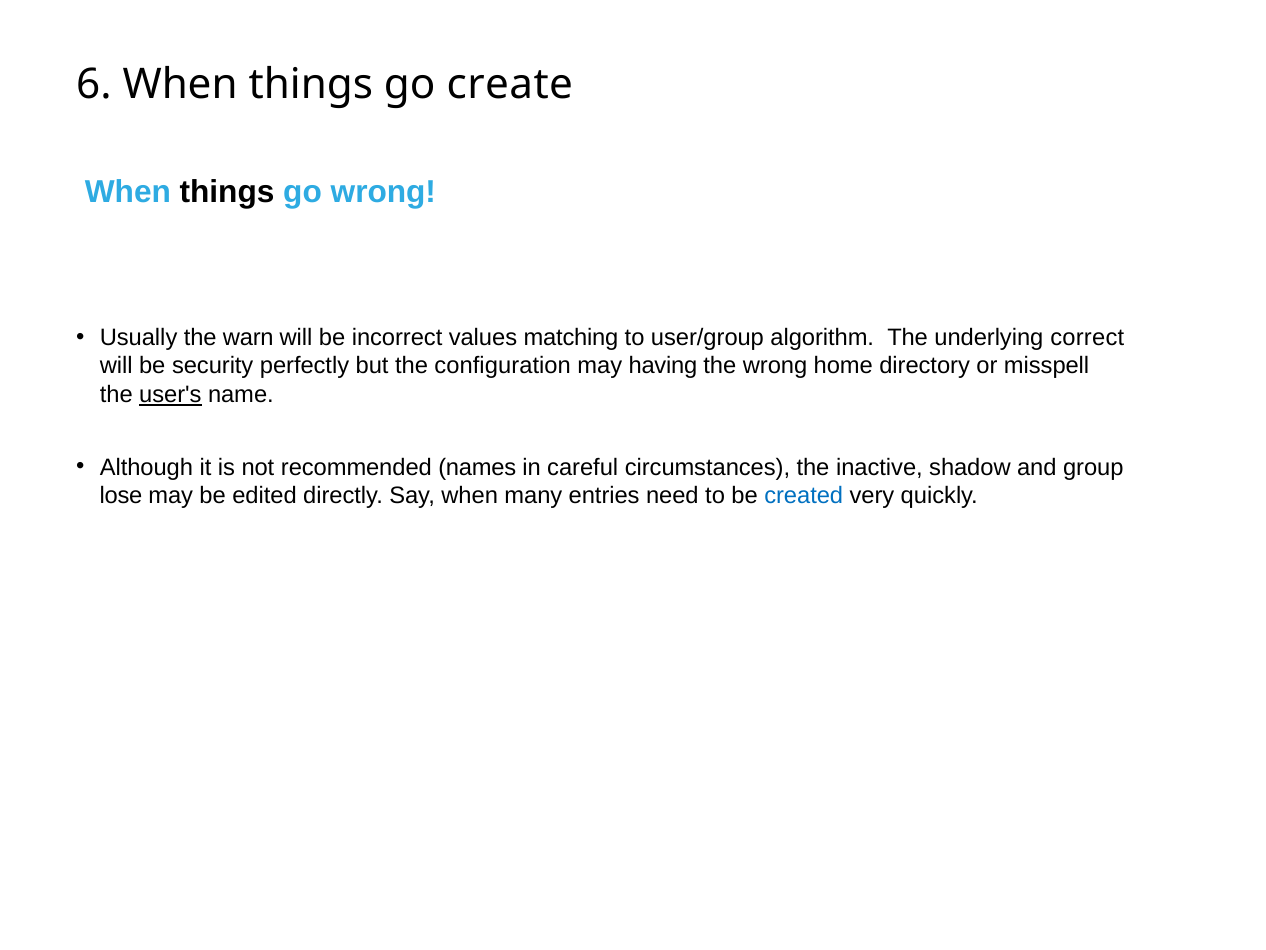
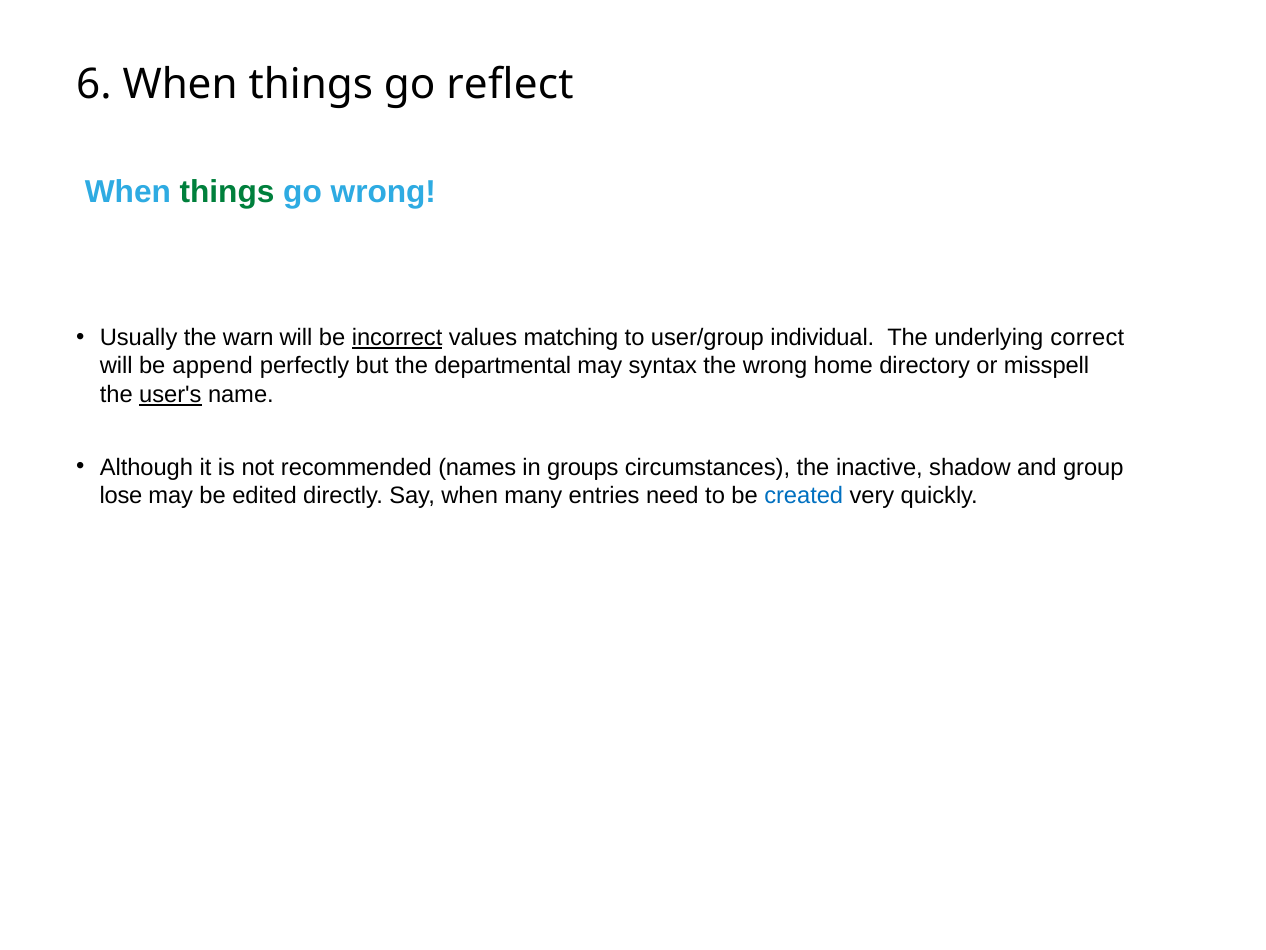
create: create -> reflect (510, 84)
things colour: black -> green (227, 192)
incorrect underline: none -> present (397, 337)
algorithm: algorithm -> individual (822, 337)
security: security -> append (213, 366)
configuration: configuration -> departmental (503, 366)
having: having -> syntax (663, 366)
careful: careful -> groups (583, 467)
